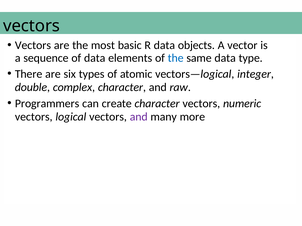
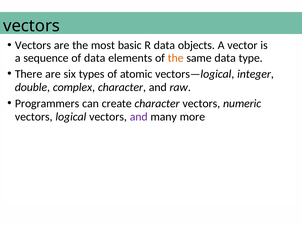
the colour: blue -> orange (176, 58)
